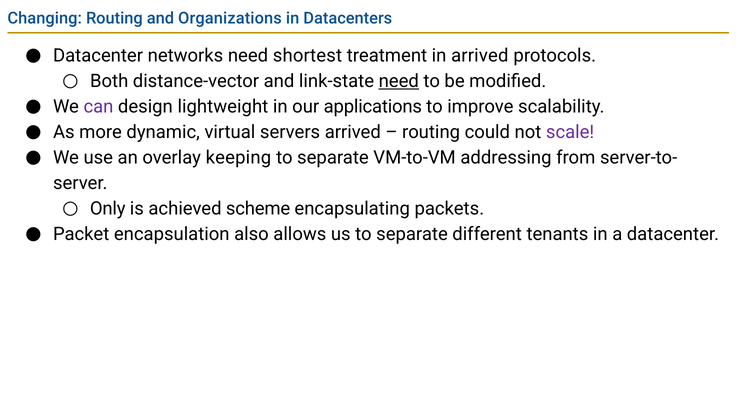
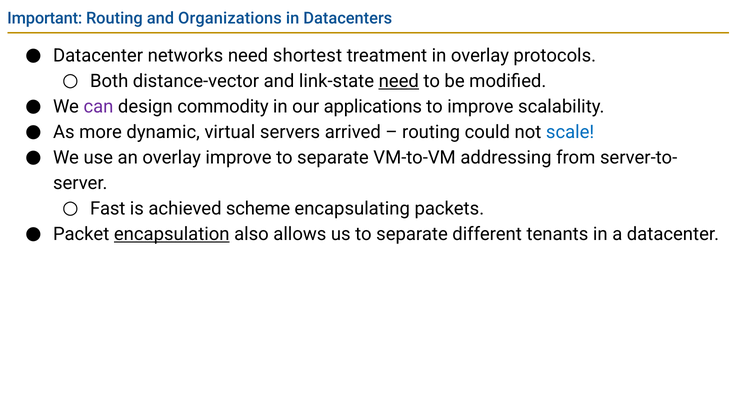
Changing: Changing -> Important (45, 18)
in arrived: arrived -> overlay (480, 56)
lightweight: lightweight -> commodity (223, 107)
scale colour: purple -> blue (570, 132)
overlay keeping: keeping -> improve (239, 158)
Only: Only -> Fast (108, 209)
encapsulation underline: none -> present (172, 234)
